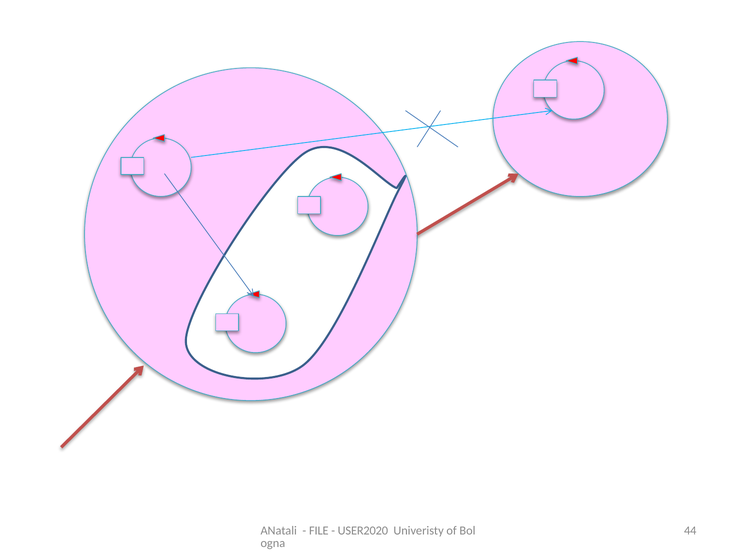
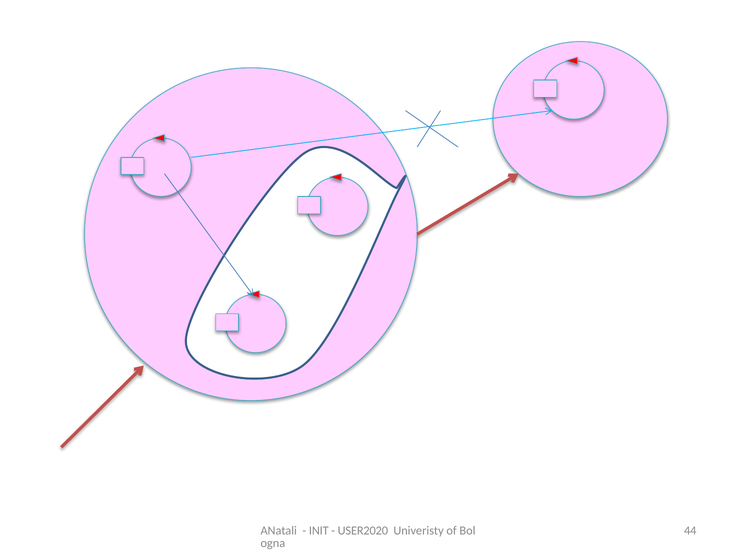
FILE: FILE -> INIT (319, 531)
